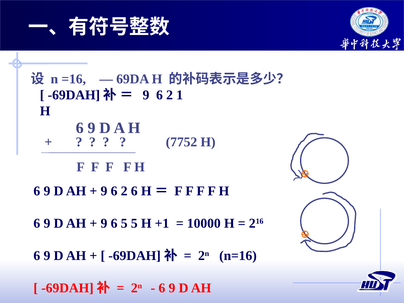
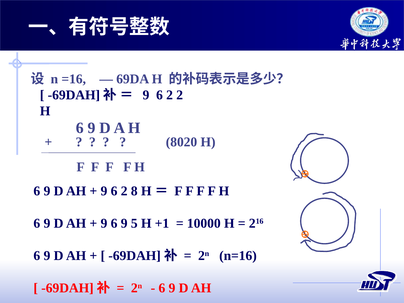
2 1: 1 -> 2 (180, 95)
7752: 7752 -> 8020 (181, 142)
2 6: 6 -> 8 (134, 191)
9 6 5: 5 -> 9 (124, 223)
